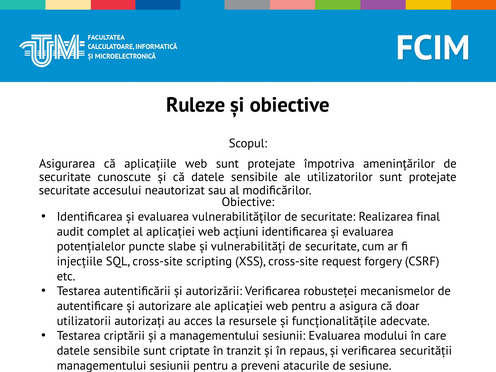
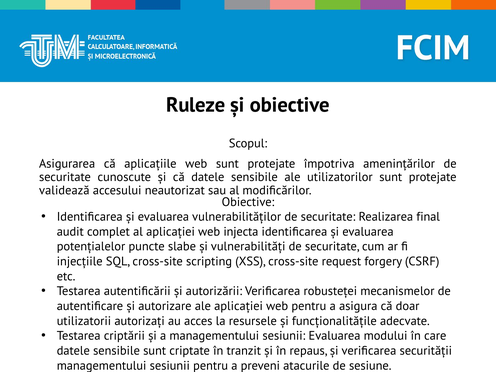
securitate: securitate -> validează (64, 191)
acțiuni: acțiuni -> injecta (241, 232)
